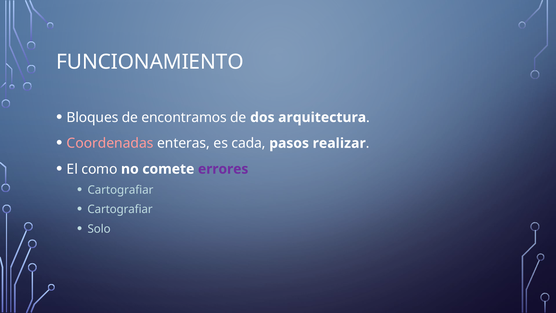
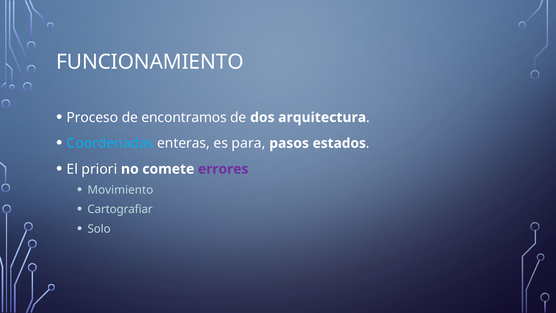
Bloques: Bloques -> Proceso (92, 117)
Coordenadas colour: pink -> light blue (110, 143)
cada: cada -> para (249, 143)
realizar: realizar -> estados (339, 143)
como: como -> priori (99, 169)
Cartografiar: Cartografiar -> Movimiento (120, 190)
